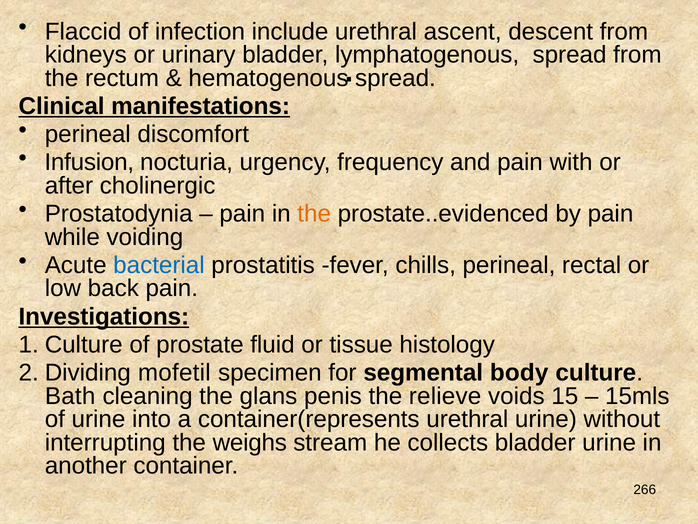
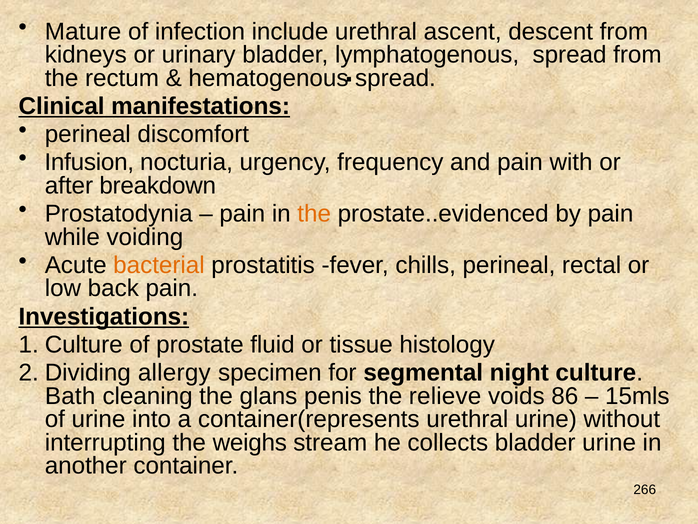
Flaccid: Flaccid -> Mature (83, 32)
cholinergic: cholinergic -> breakdown (158, 186)
bacterial colour: blue -> orange (159, 265)
mofetil: mofetil -> allergy (174, 372)
body: body -> night (519, 372)
15: 15 -> 86 (565, 396)
